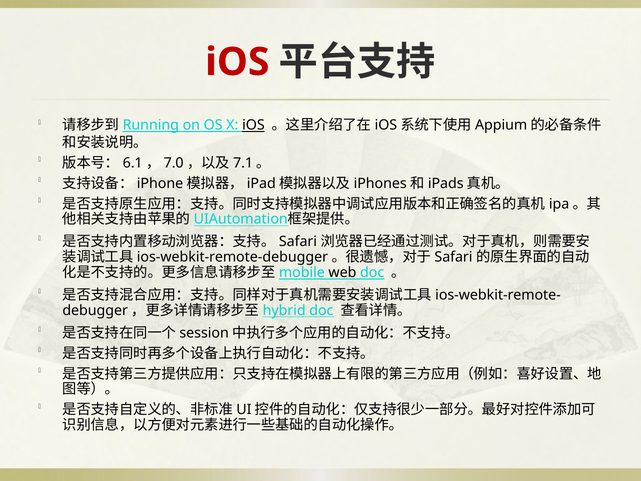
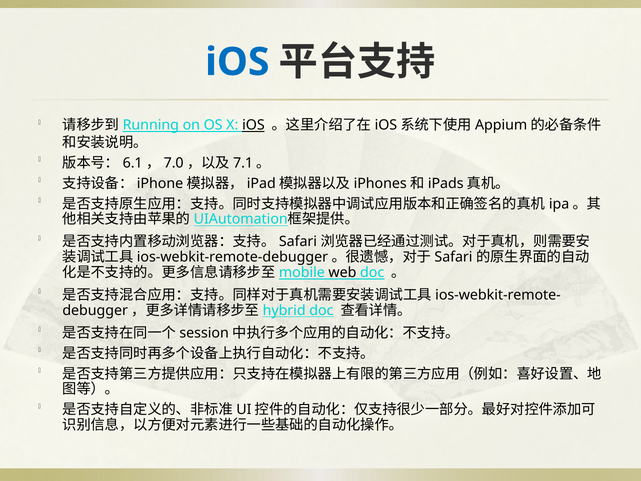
iOS colour: red -> blue (237, 62)
